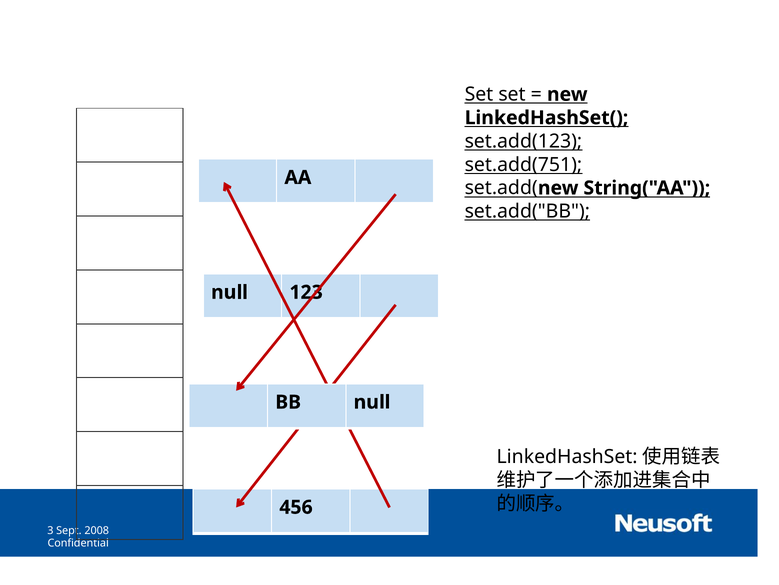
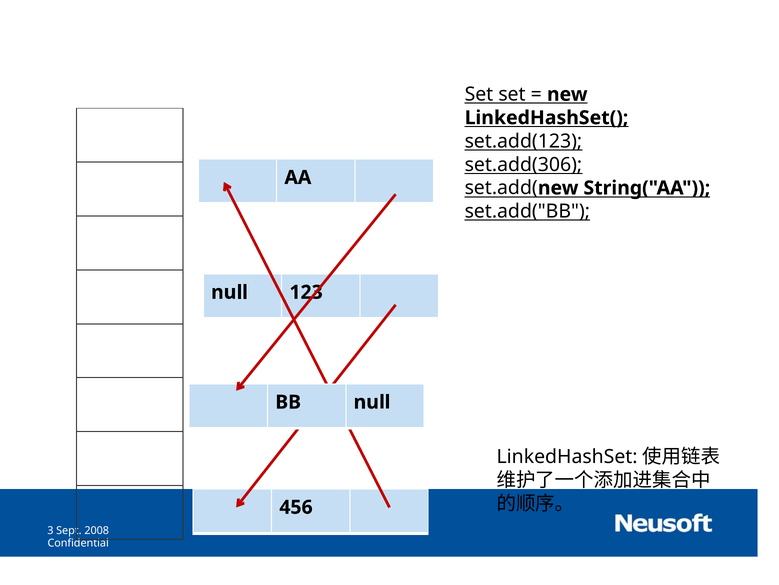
set.add(751: set.add(751 -> set.add(306 (523, 164)
